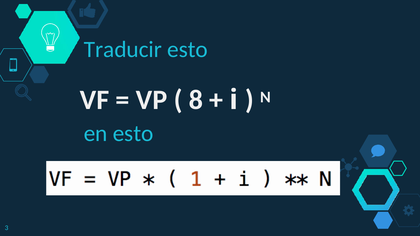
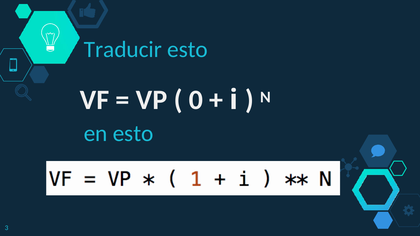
8: 8 -> 0 (196, 100)
